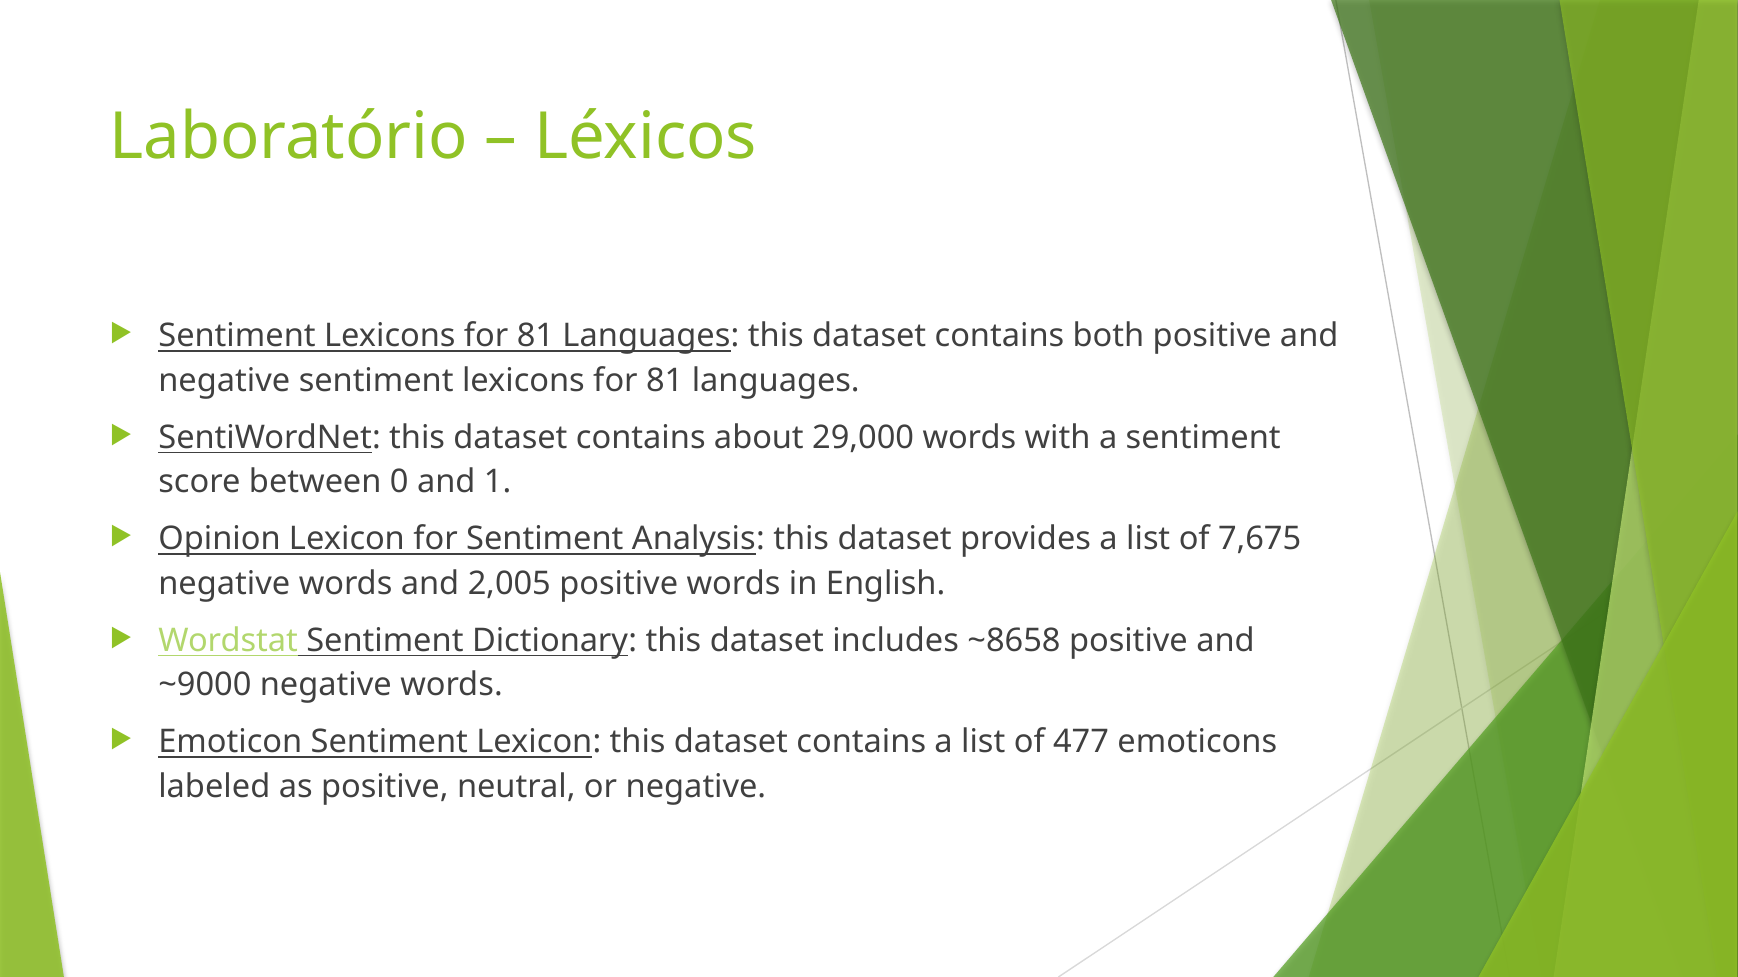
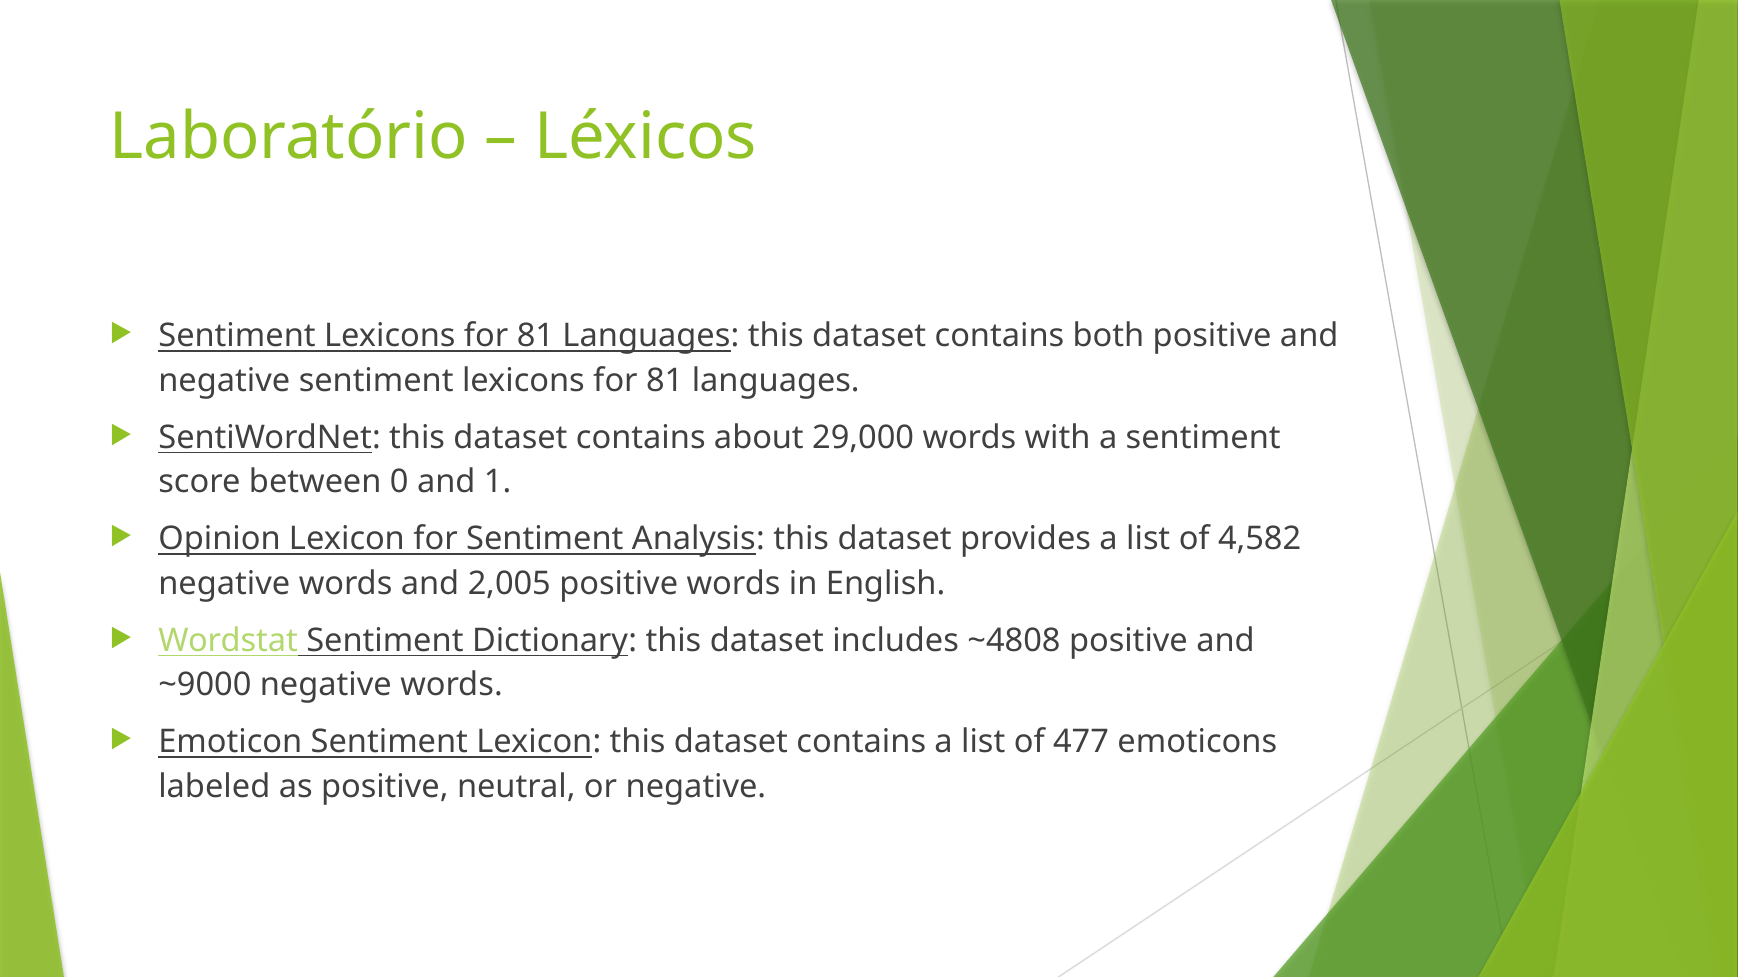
7,675: 7,675 -> 4,582 (1260, 539)
~8658: ~8658 -> ~4808 (1014, 641)
